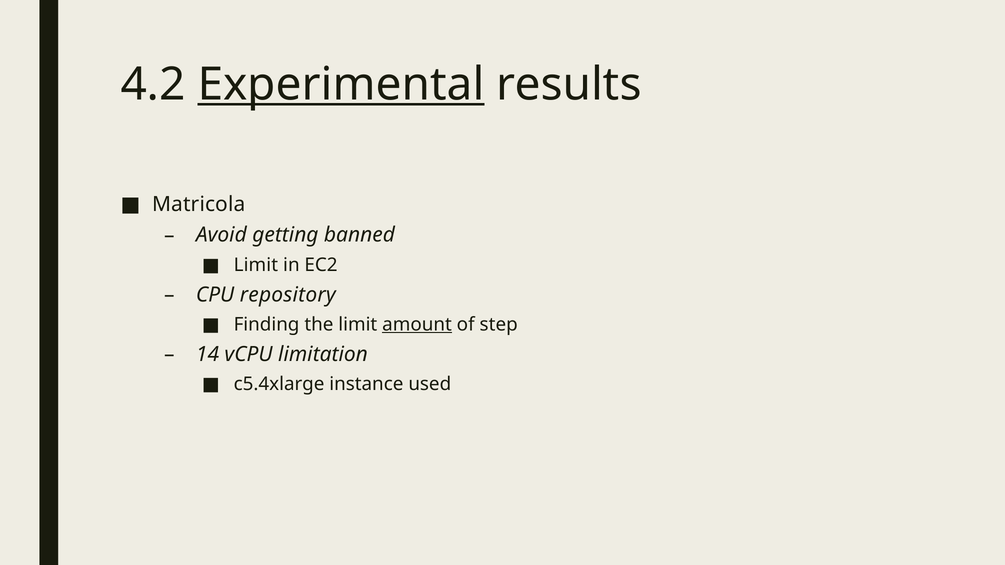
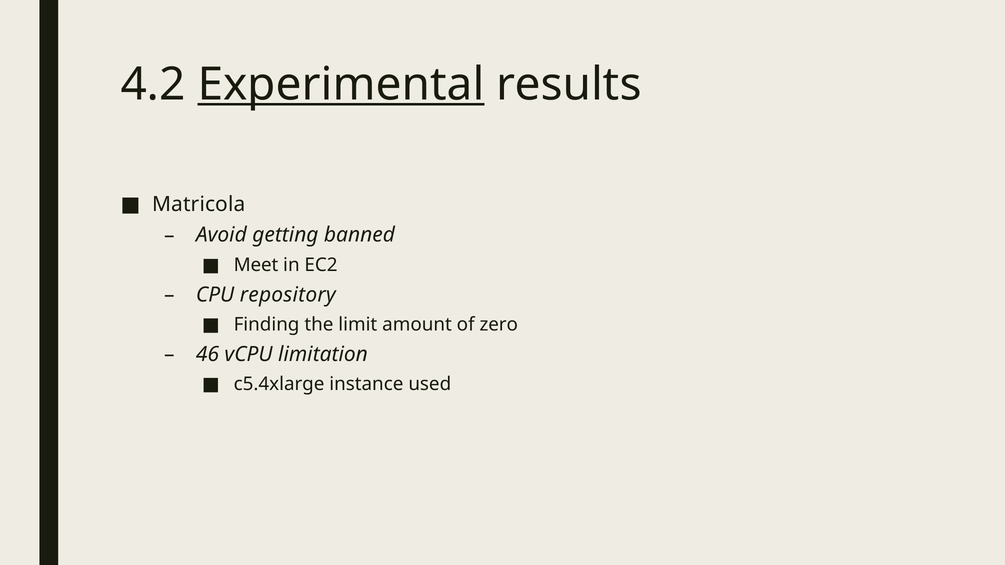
Limit: Limit -> Meet (256, 265)
amount underline: present -> none (417, 325)
step: step -> zero (499, 325)
14: 14 -> 46 (208, 354)
